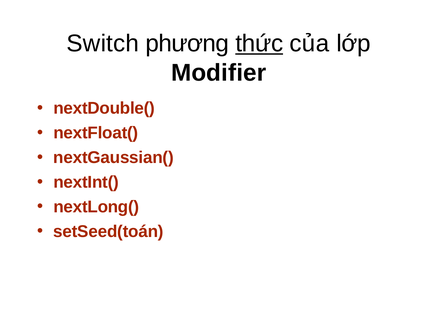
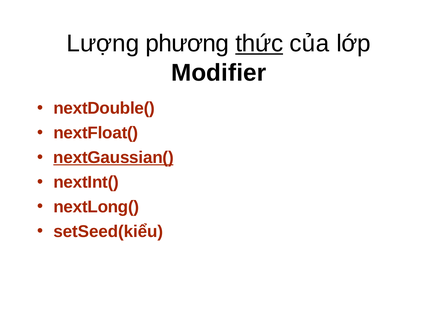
Switch: Switch -> Lượng (103, 44)
nextGaussian( underline: none -> present (114, 158)
setSeed(toán: setSeed(toán -> setSeed(kiểu (108, 231)
